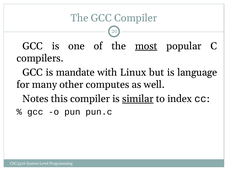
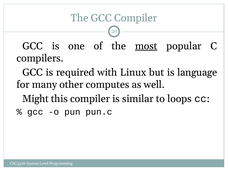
mandate: mandate -> required (75, 72)
Notes: Notes -> Might (36, 99)
similar underline: present -> none (138, 99)
index: index -> loops (180, 99)
